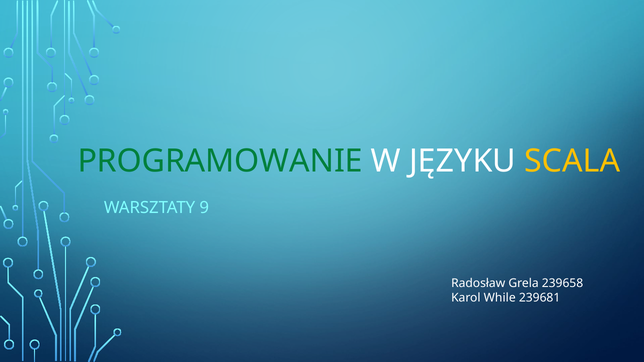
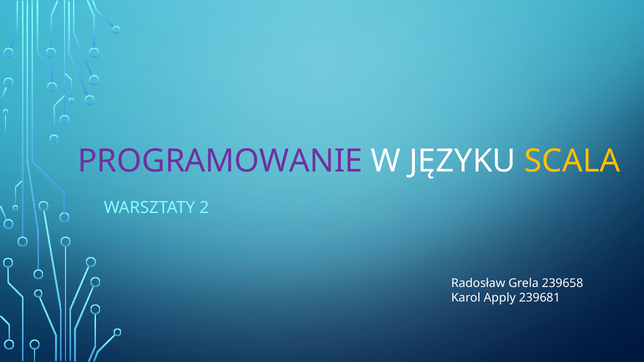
PROGRAMOWANIE colour: green -> purple (220, 161)
9: 9 -> 2 (204, 208)
While: While -> Apply (500, 298)
